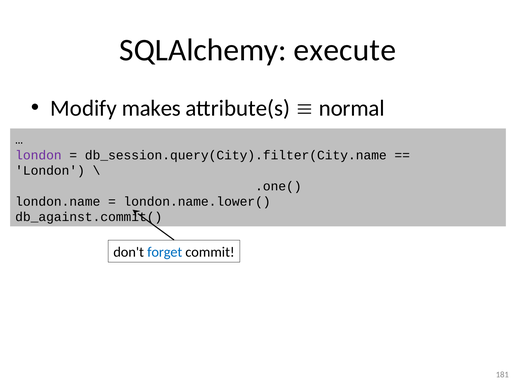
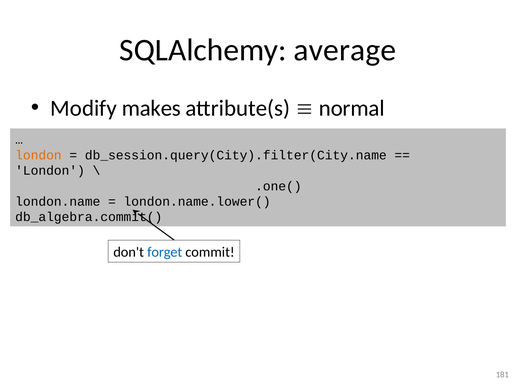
execute: execute -> average (345, 50)
london colour: purple -> orange (38, 155)
db_against.commit(: db_against.commit( -> db_algebra.commit( (89, 217)
